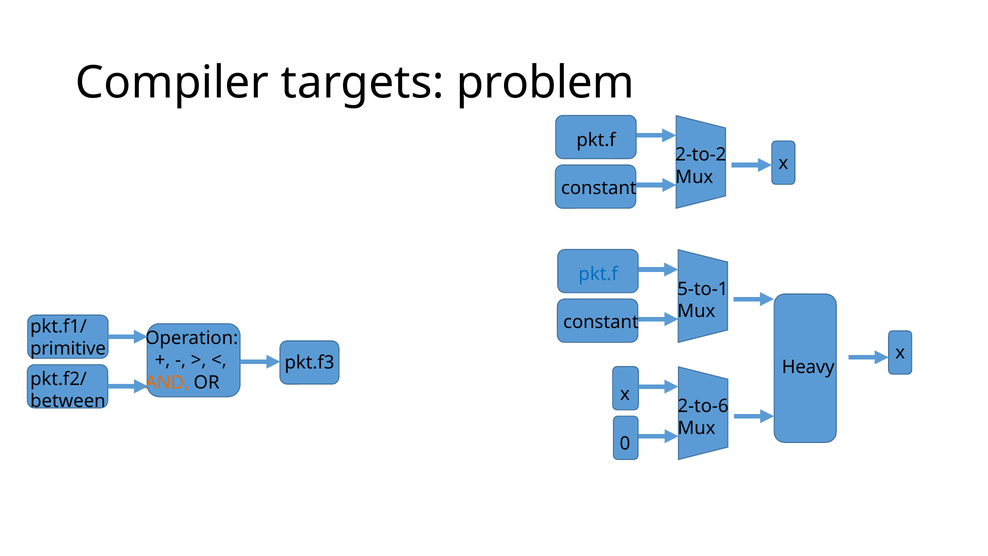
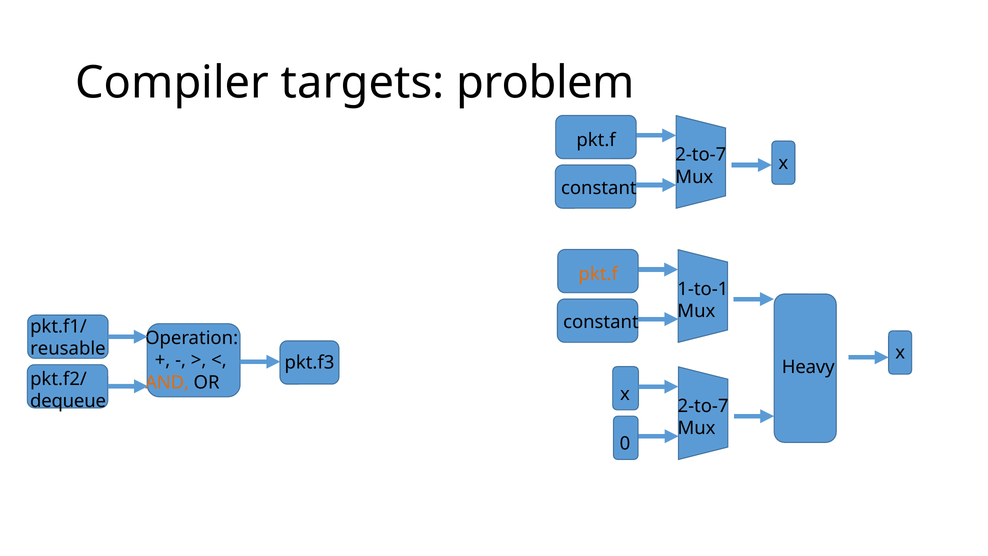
2-to-2: 2-to-2 -> 2-to-7 (701, 155)
pkt.f colour: blue -> orange (598, 274)
5-to-1: 5-to-1 -> 1-to-1 (703, 289)
primitive: primitive -> reusable (68, 349)
between: between -> dequeue (68, 401)
2-to-6: 2-to-6 -> 2-to-7 (703, 406)
